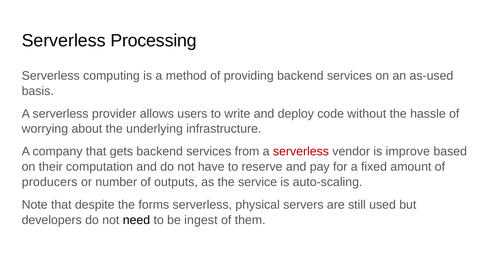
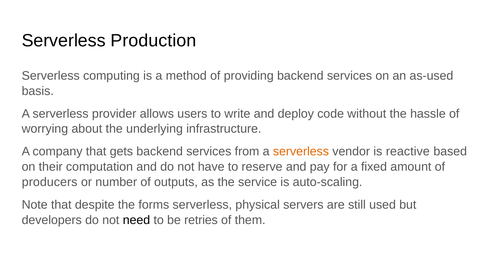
Processing: Processing -> Production (153, 41)
serverless colour: red -> orange (301, 151)
improve: improve -> reactive (408, 151)
ingest: ingest -> retries (201, 220)
